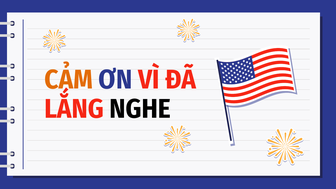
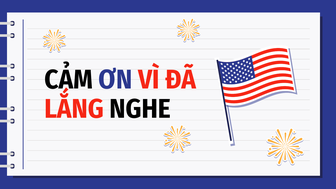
CẢM colour: orange -> black (69, 80)
